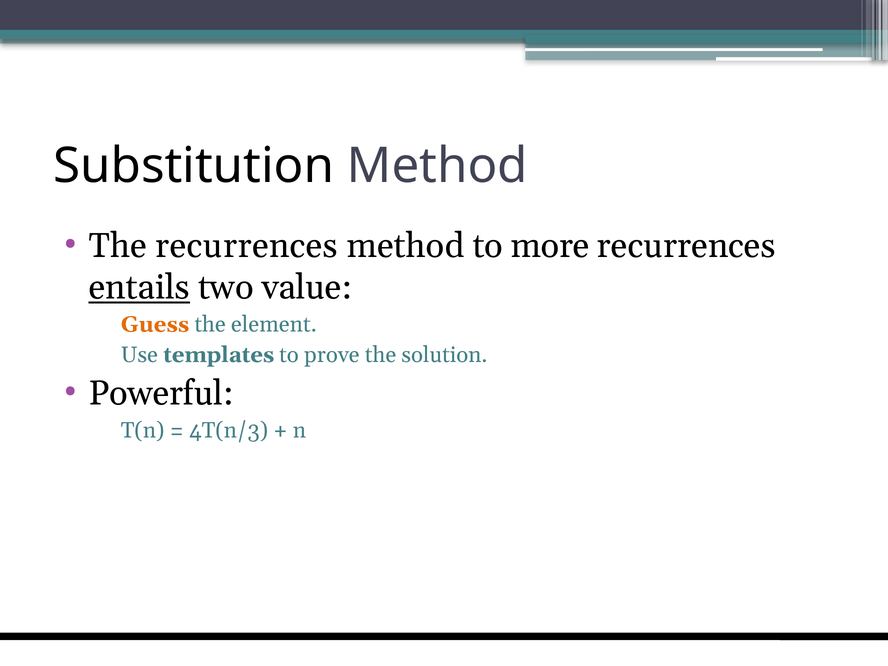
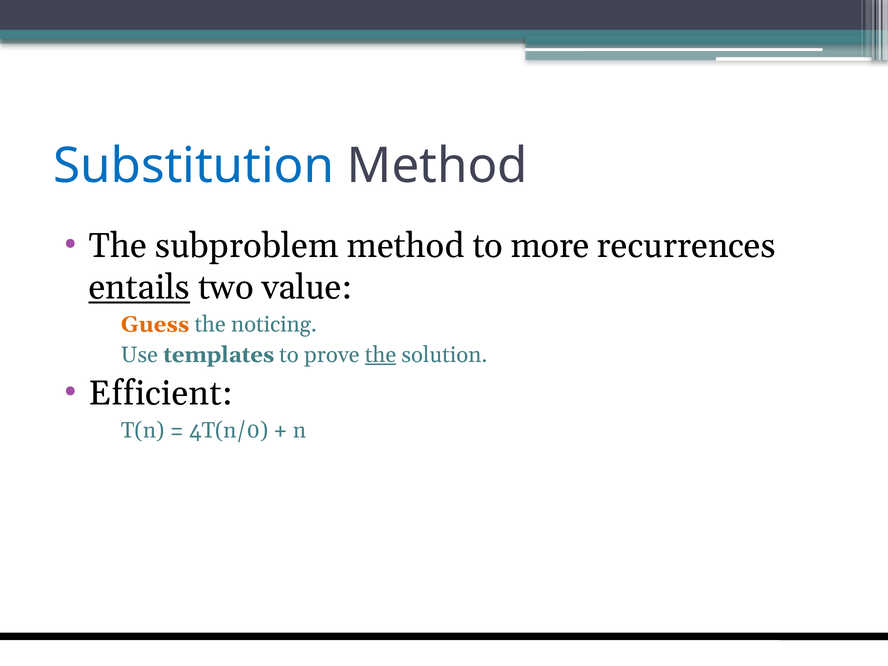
Substitution colour: black -> blue (194, 166)
The recurrences: recurrences -> subproblem (247, 246)
element: element -> noticing (274, 324)
the underline: none -> present (381, 355)
Powerful: Powerful -> Efficient (161, 393)
4T(n/3: 4T(n/3 -> 4T(n/0 (229, 430)
